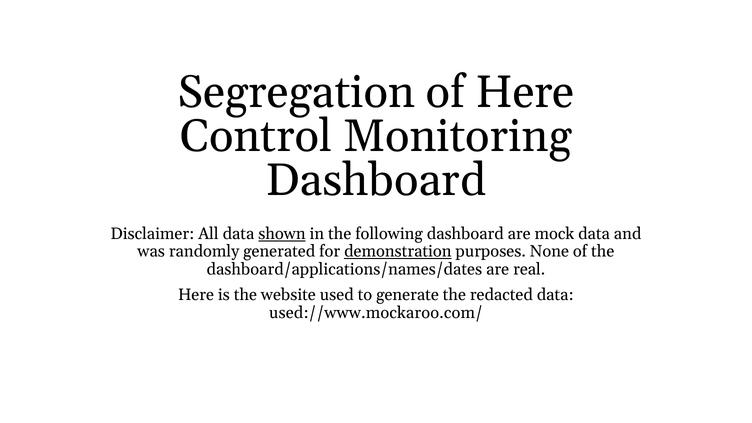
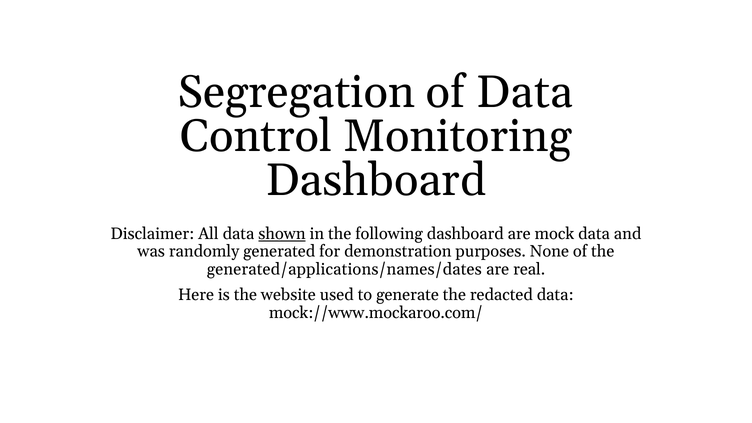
of Here: Here -> Data (525, 92)
demonstration underline: present -> none (398, 252)
dashboard/applications/names/dates: dashboard/applications/names/dates -> generated/applications/names/dates (344, 269)
used://www.mockaroo.com/: used://www.mockaroo.com/ -> mock://www.mockaroo.com/ (376, 313)
